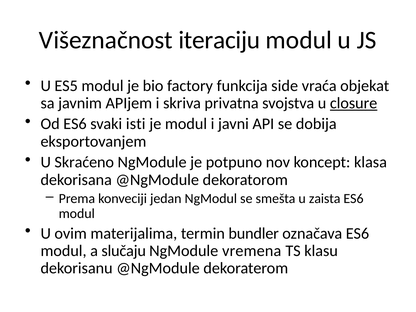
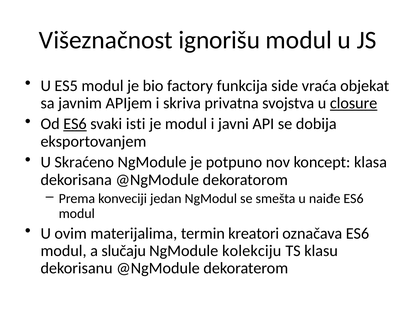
iteraciju: iteraciju -> ignorišu (219, 40)
ES6 underline: none -> present (75, 124)
zaista: zaista -> naiđe (325, 199)
bundler: bundler -> kreatori (254, 233)
vremena: vremena -> kolekciju (252, 251)
